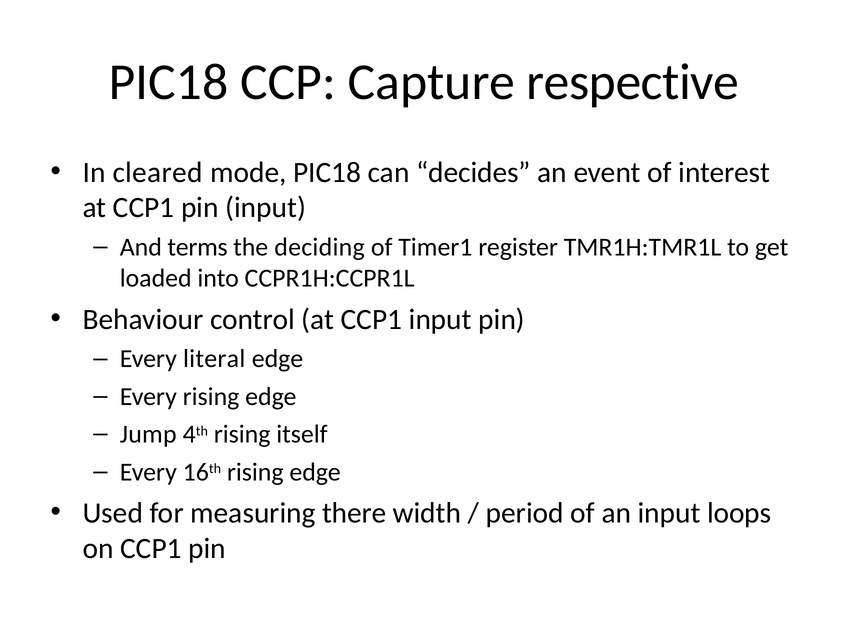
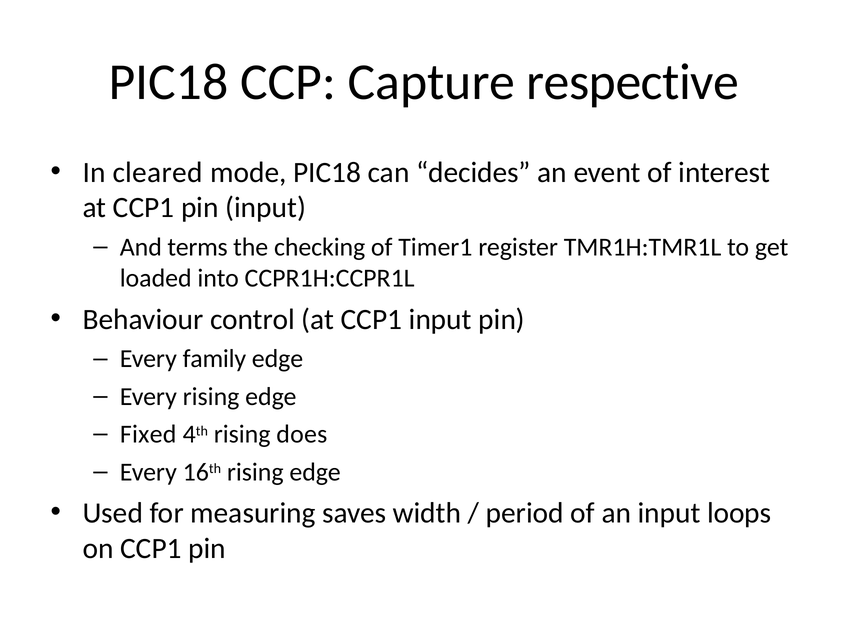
deciding: deciding -> checking (320, 247)
literal: literal -> family (214, 359)
Jump: Jump -> Fixed (148, 434)
itself: itself -> does (302, 434)
there: there -> saves (354, 513)
